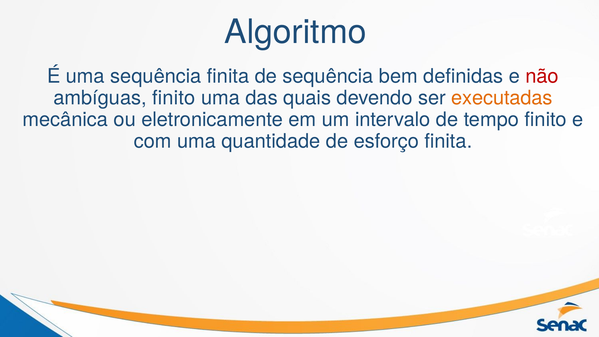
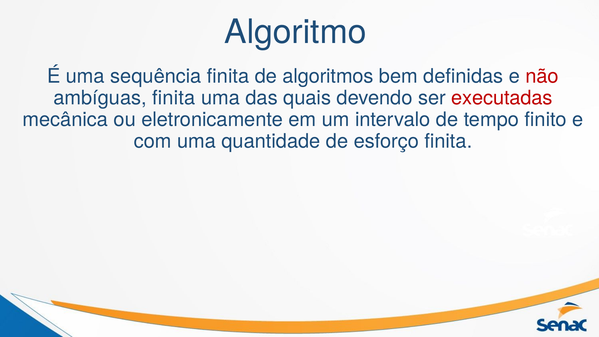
de sequência: sequência -> algoritmos (328, 76)
ambíguas finito: finito -> finita (174, 98)
executadas colour: orange -> red (502, 98)
